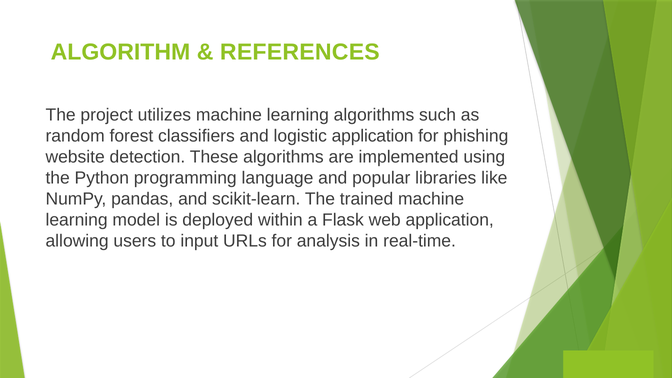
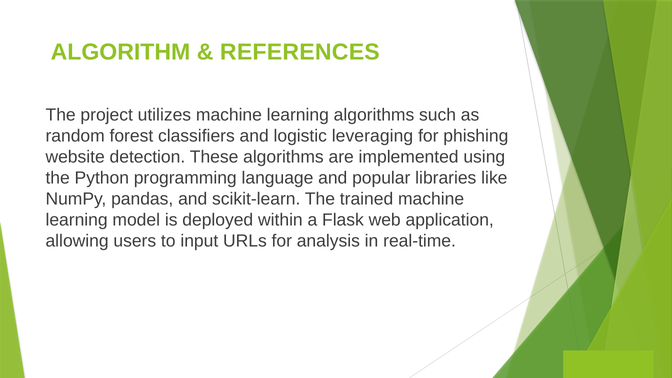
logistic application: application -> leveraging (372, 136)
